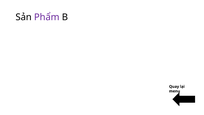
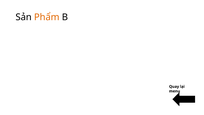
Phẩm colour: purple -> orange (47, 17)
